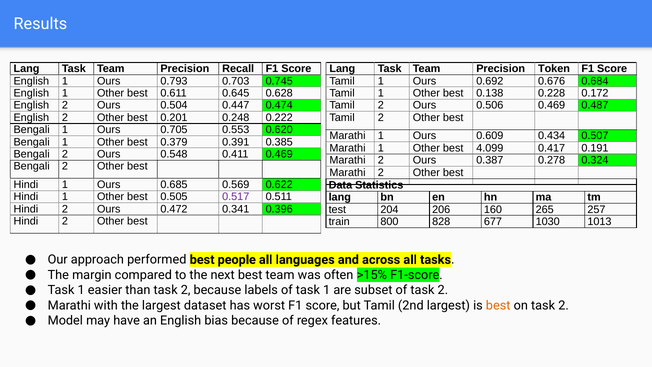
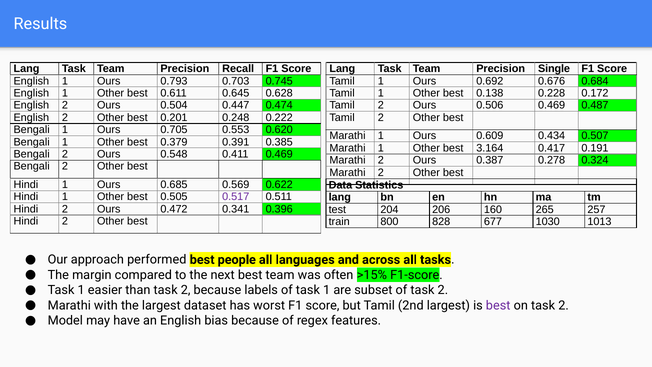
Token: Token -> Single (554, 69)
4.099: 4.099 -> 3.164 (490, 148)
best colour: orange -> purple (498, 305)
